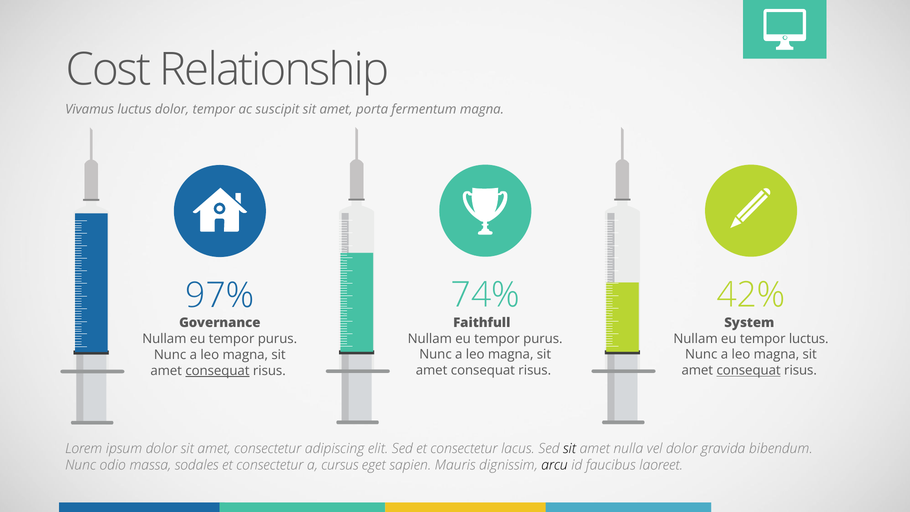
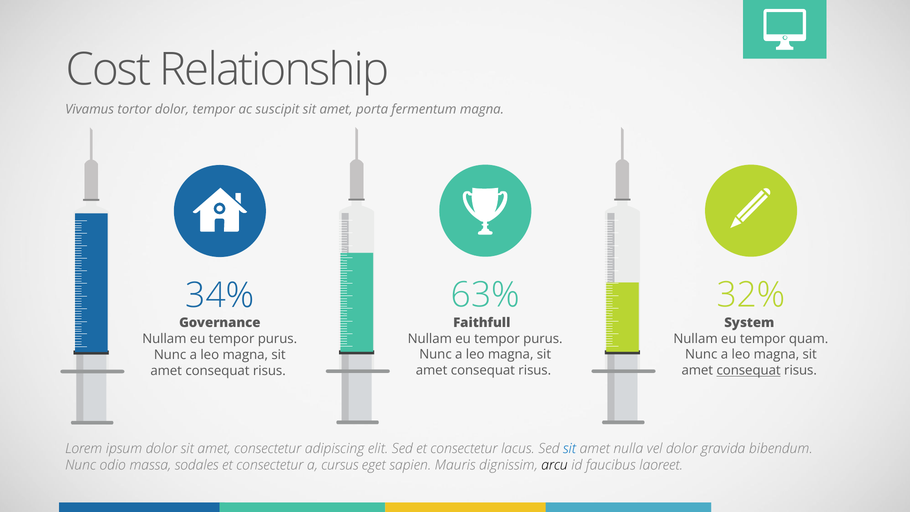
Vivamus luctus: luctus -> tortor (134, 110)
74%: 74% -> 63% (485, 295)
42%: 42% -> 32% (751, 295)
97%: 97% -> 34% (220, 295)
tempor luctus: luctus -> quam (809, 339)
consequat underline: present -> none (217, 371)
sit colour: black -> blue (569, 448)
